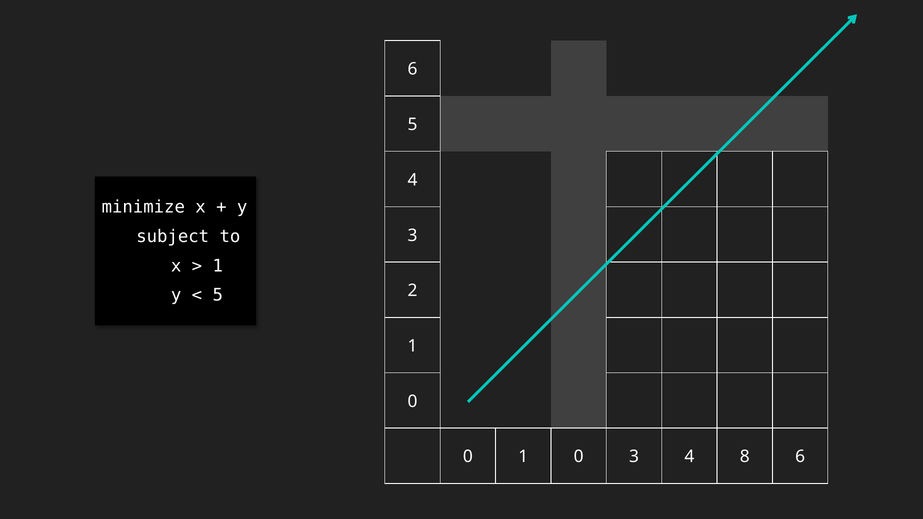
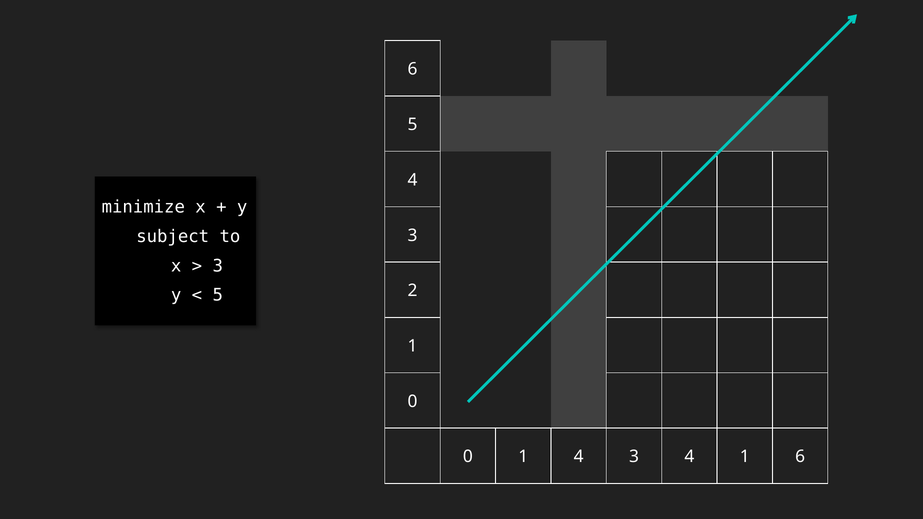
1: 1 -> 3 (218, 266)
0 1 0: 0 -> 4 (579, 457)
4 8: 8 -> 1 (745, 457)
